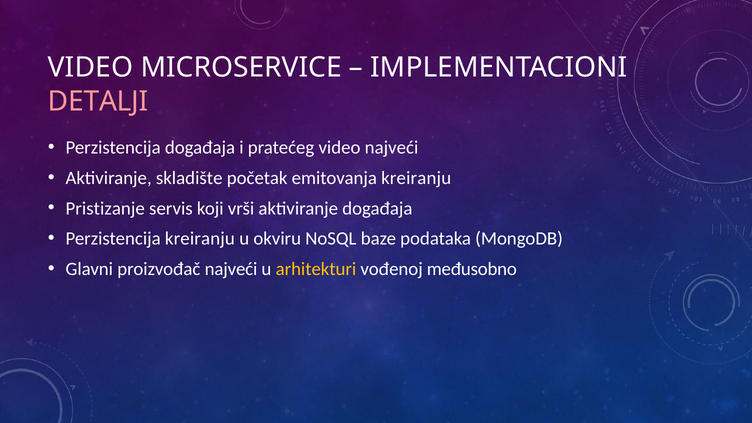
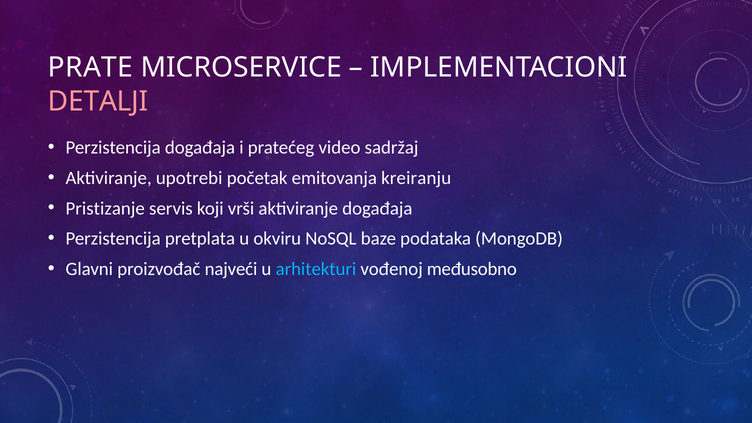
VIDEO: VIDEO -> PRATE (90, 68)
video najveći: najveći -> sadržaj (392, 148)
skladište: skladište -> upotrebi (189, 178)
Perzistencija kreiranju: kreiranju -> pretplata (200, 239)
arhitekturi colour: yellow -> light blue (316, 269)
